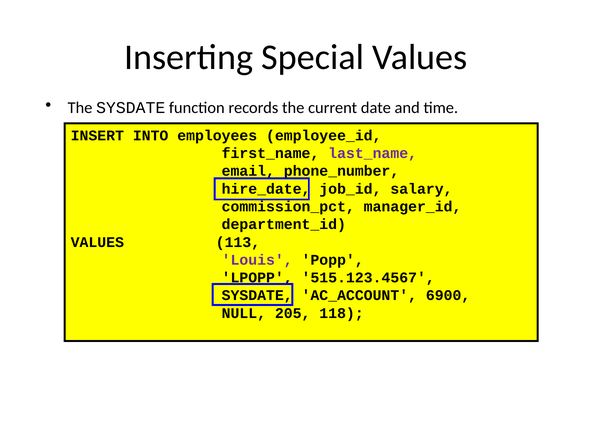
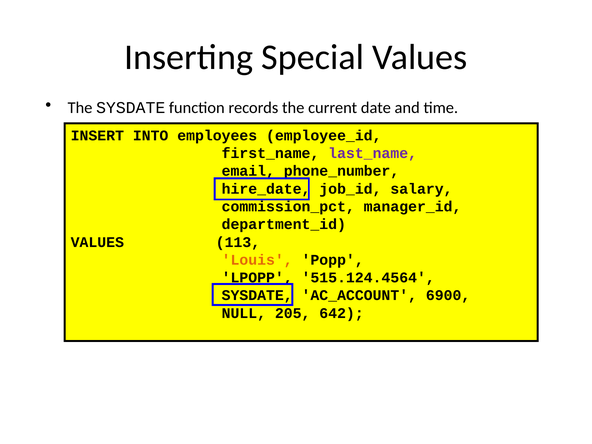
Louis colour: purple -> orange (257, 260)
515.123.4567: 515.123.4567 -> 515.124.4564 (368, 278)
118: 118 -> 642 (342, 313)
